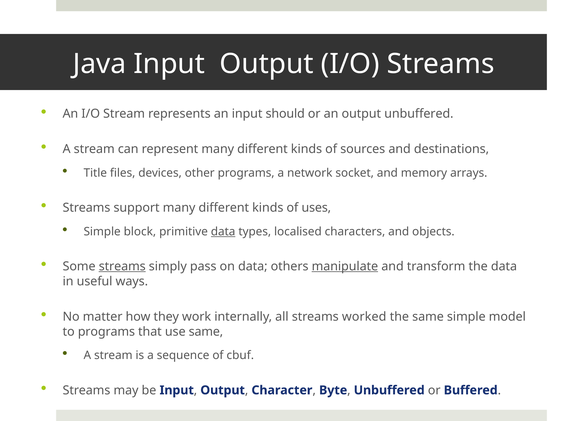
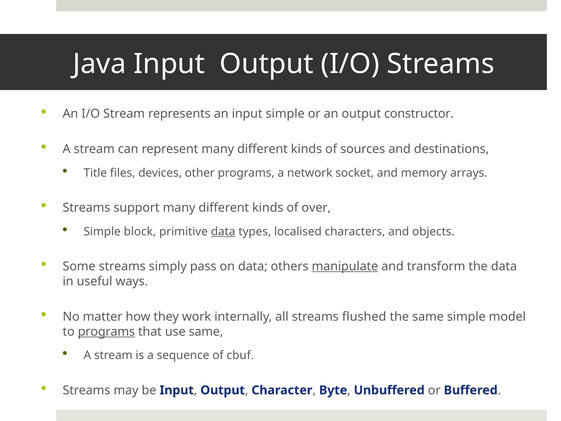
input should: should -> simple (285, 114)
output unbuffered: unbuffered -> constructor (419, 114)
uses: uses -> over (316, 208)
streams underline: present -> none (122, 266)
worked: worked -> flushed (364, 316)
programs underline: none -> present (106, 331)
